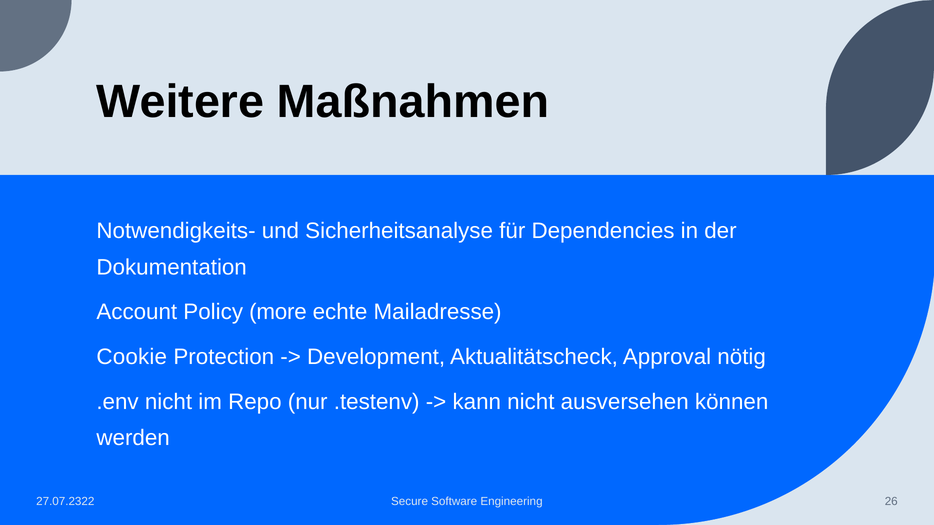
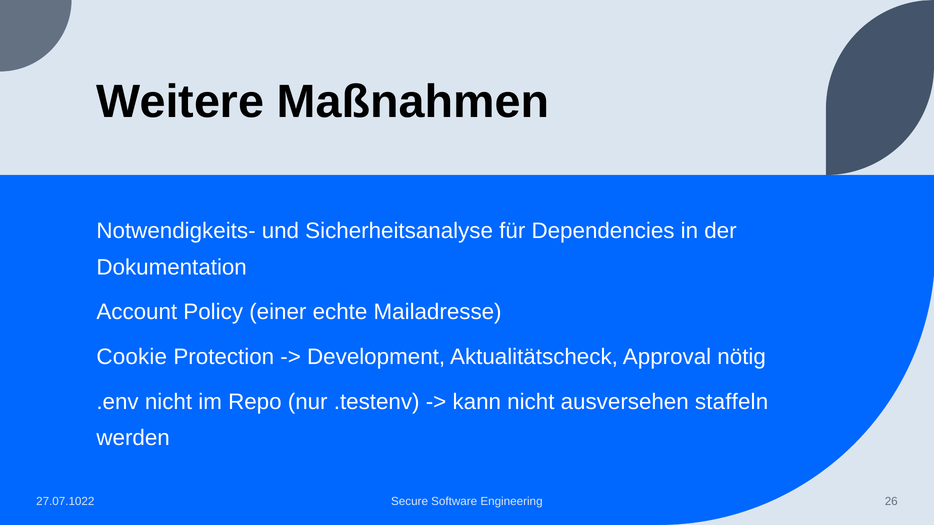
more: more -> einer (278, 312)
können: können -> staffeln (732, 402)
27.07.2322: 27.07.2322 -> 27.07.1022 (65, 502)
